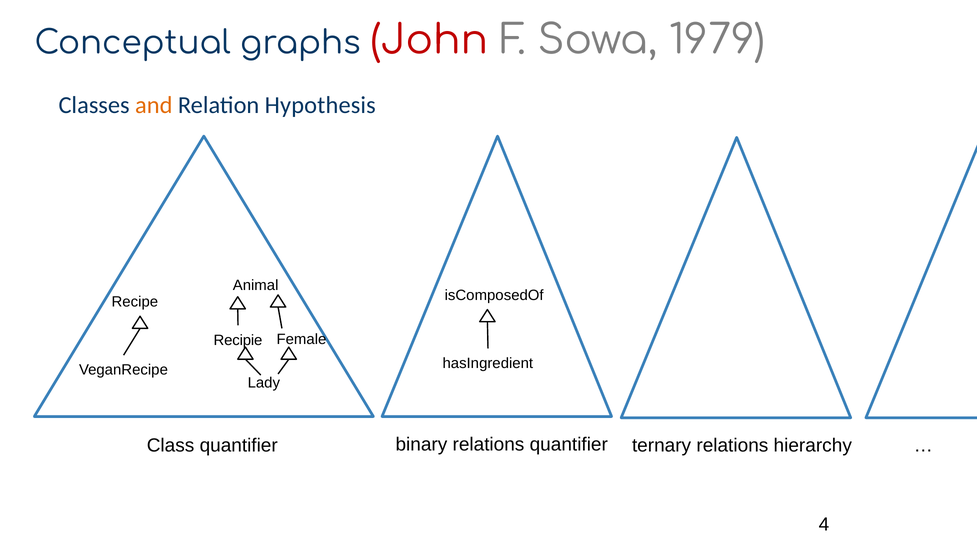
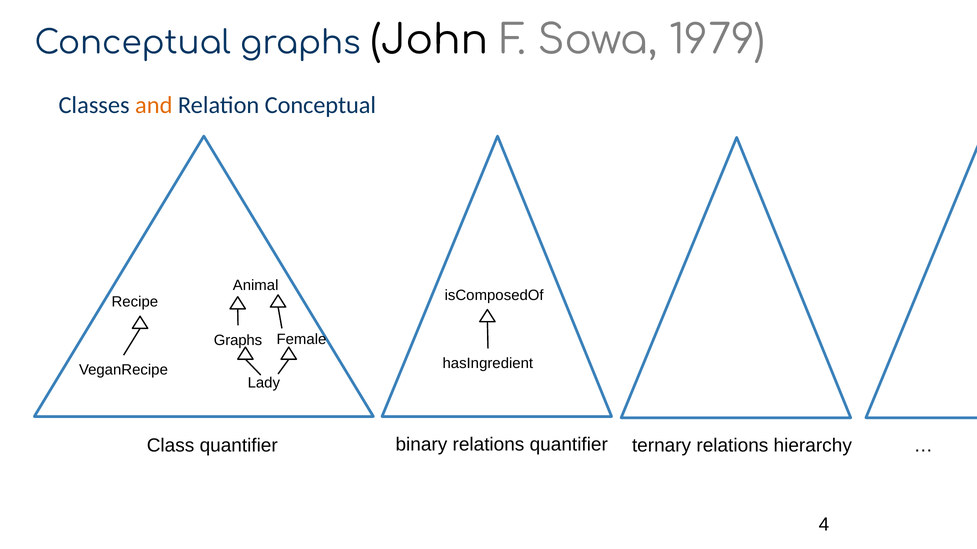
John colour: red -> black (430, 40)
Relation Hypothesis: Hypothesis -> Conceptual (320, 105)
Recipie: Recipie -> Graphs (238, 340)
